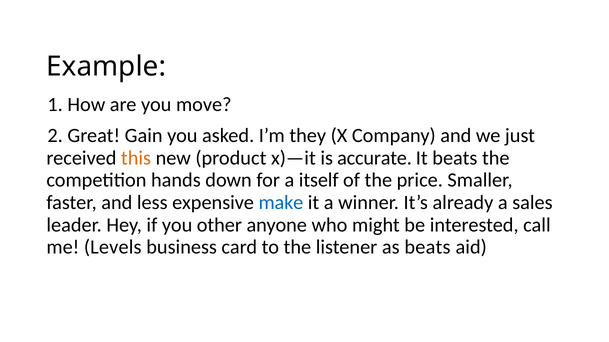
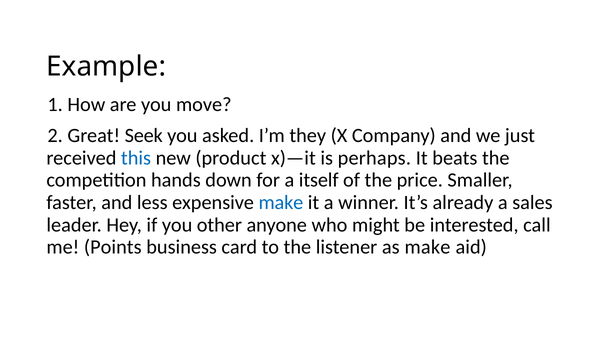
Gain: Gain -> Seek (144, 136)
this colour: orange -> blue (136, 158)
accurate: accurate -> perhaps (374, 158)
Levels: Levels -> Points (113, 248)
as beats: beats -> make (427, 248)
